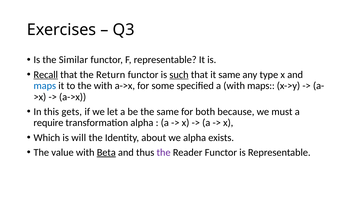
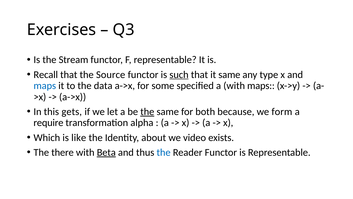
Similar: Similar -> Stream (74, 60)
Recall underline: present -> none (46, 74)
Return: Return -> Source (111, 74)
the with: with -> data (103, 86)
the underline: none -> present (147, 111)
must: must -> form (282, 111)
will: will -> like (79, 137)
we alpha: alpha -> video (195, 137)
value: value -> there (63, 152)
the colour: purple -> blue (164, 152)
